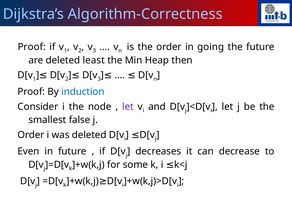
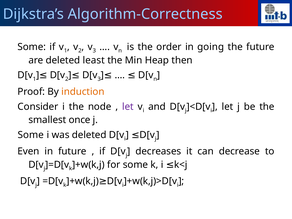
Proof: Proof -> Some (32, 47)
induction colour: blue -> orange (83, 92)
false: false -> once (80, 120)
Order: Order -> Some (31, 135)
